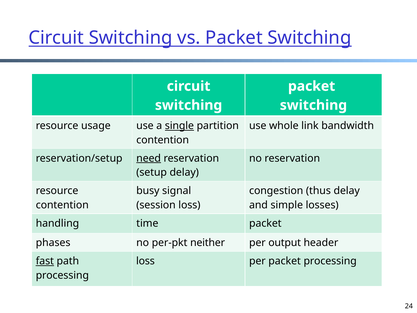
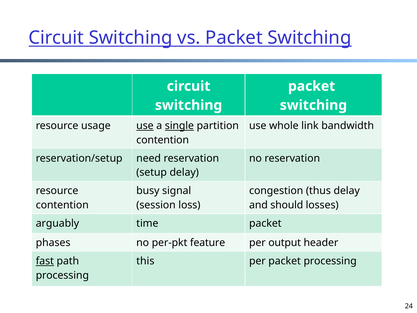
use underline: none -> present (145, 126)
need underline: present -> none (149, 158)
simple: simple -> should (287, 205)
handling: handling -> arguably (57, 223)
neither: neither -> feature (208, 243)
loss: loss -> this (145, 261)
